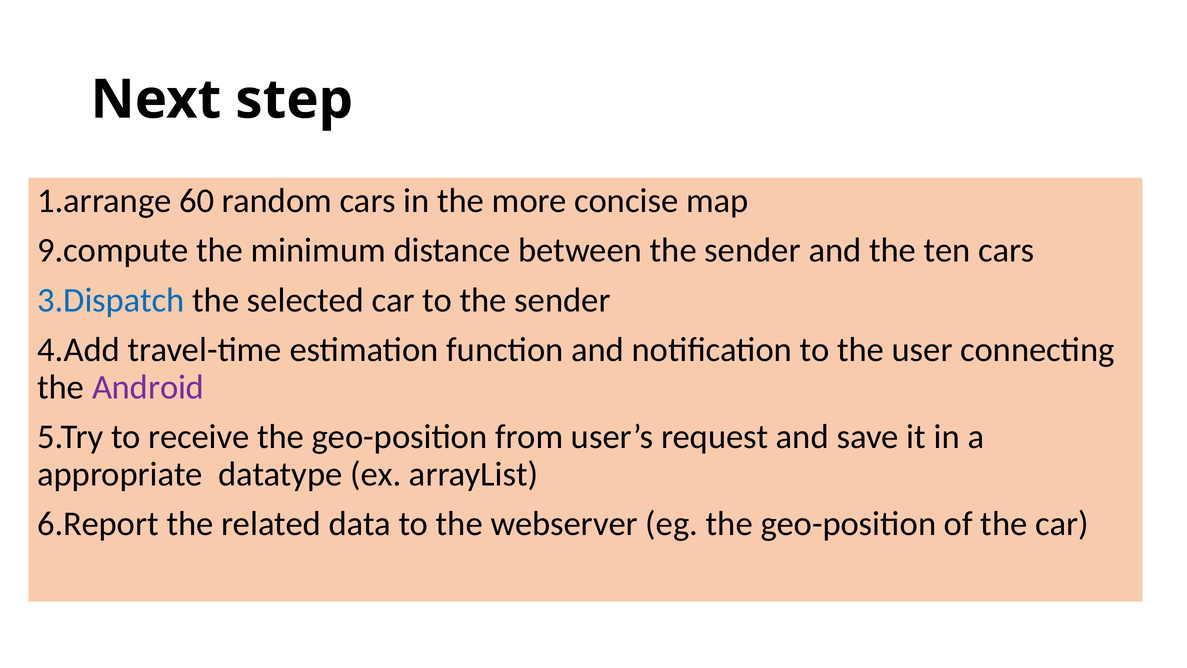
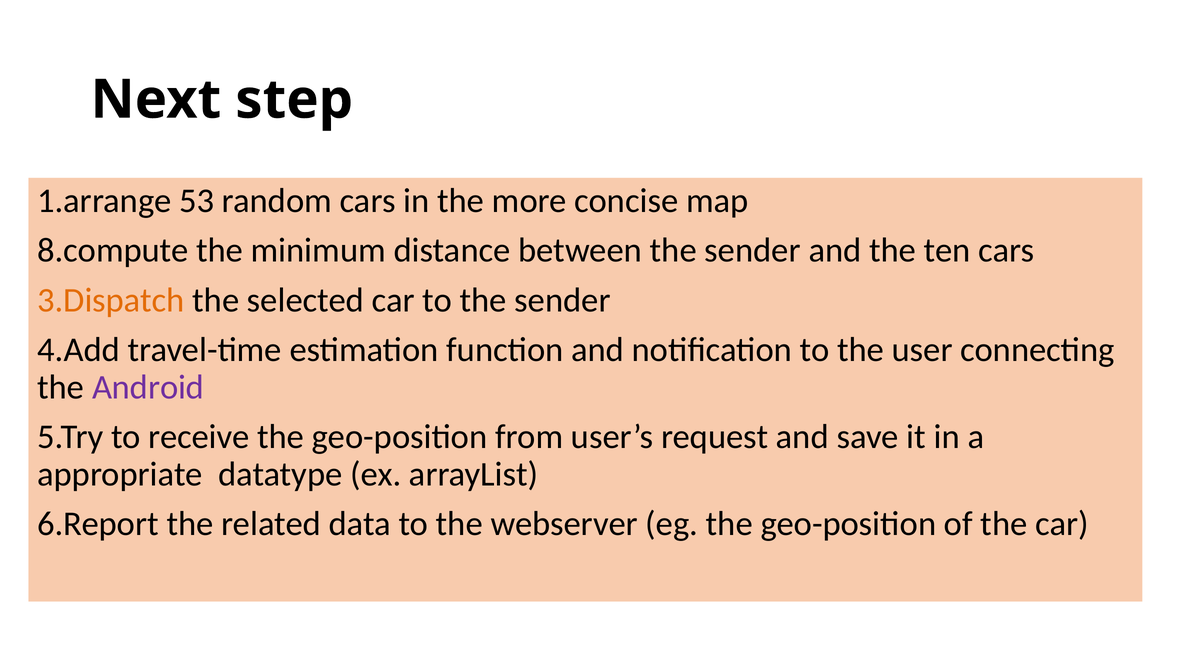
60: 60 -> 53 (197, 201)
9.compute: 9.compute -> 8.compute (113, 250)
3.Dispatch colour: blue -> orange (111, 300)
